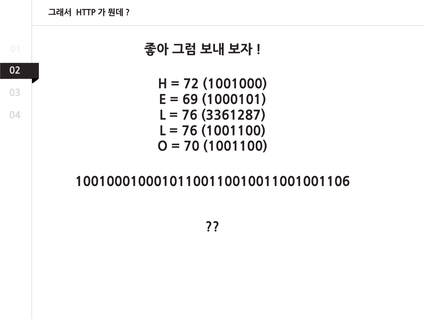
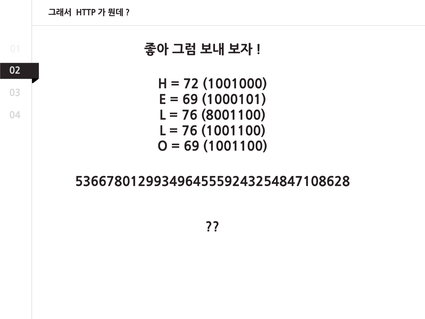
3361287: 3361287 -> 8001100 (233, 115)
70: 70 -> 69 (192, 147)
10010001000101100110010011001001106: 10010001000101100110010011001001106 -> 53667801299349645559243254847108628 (213, 182)
